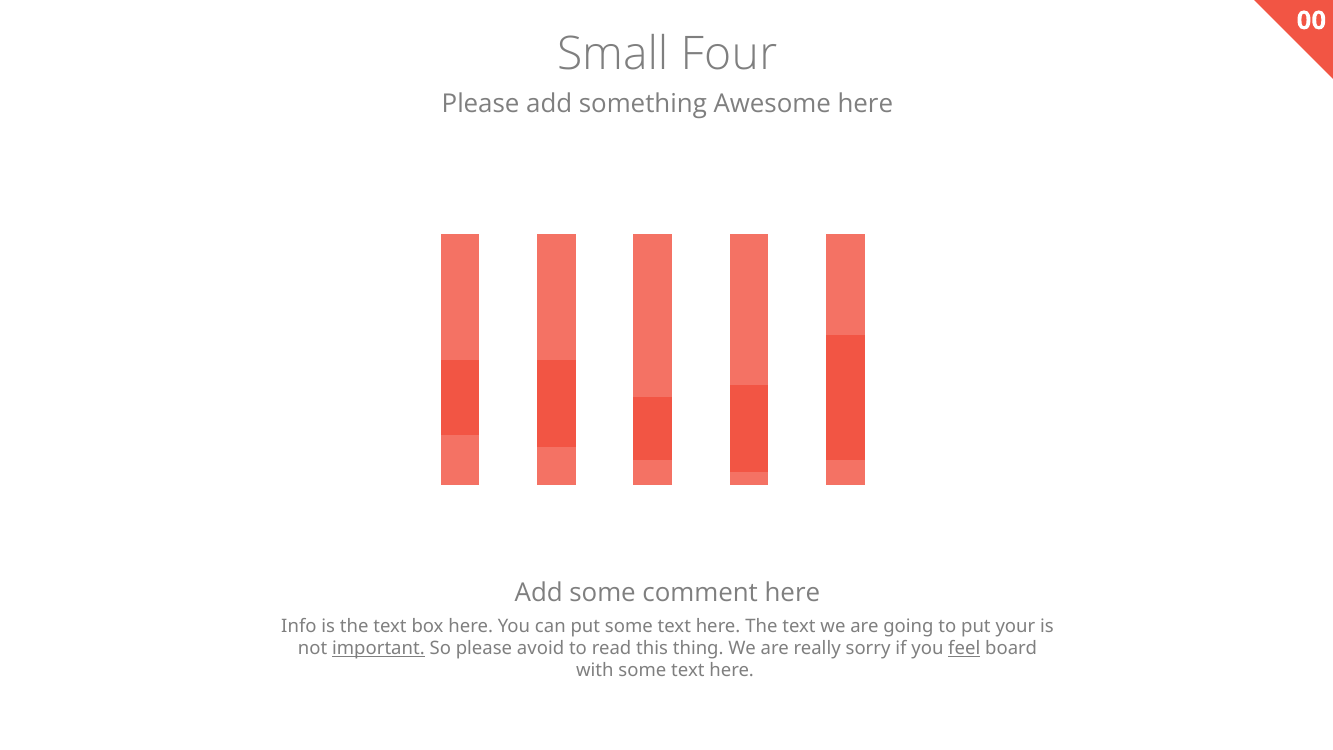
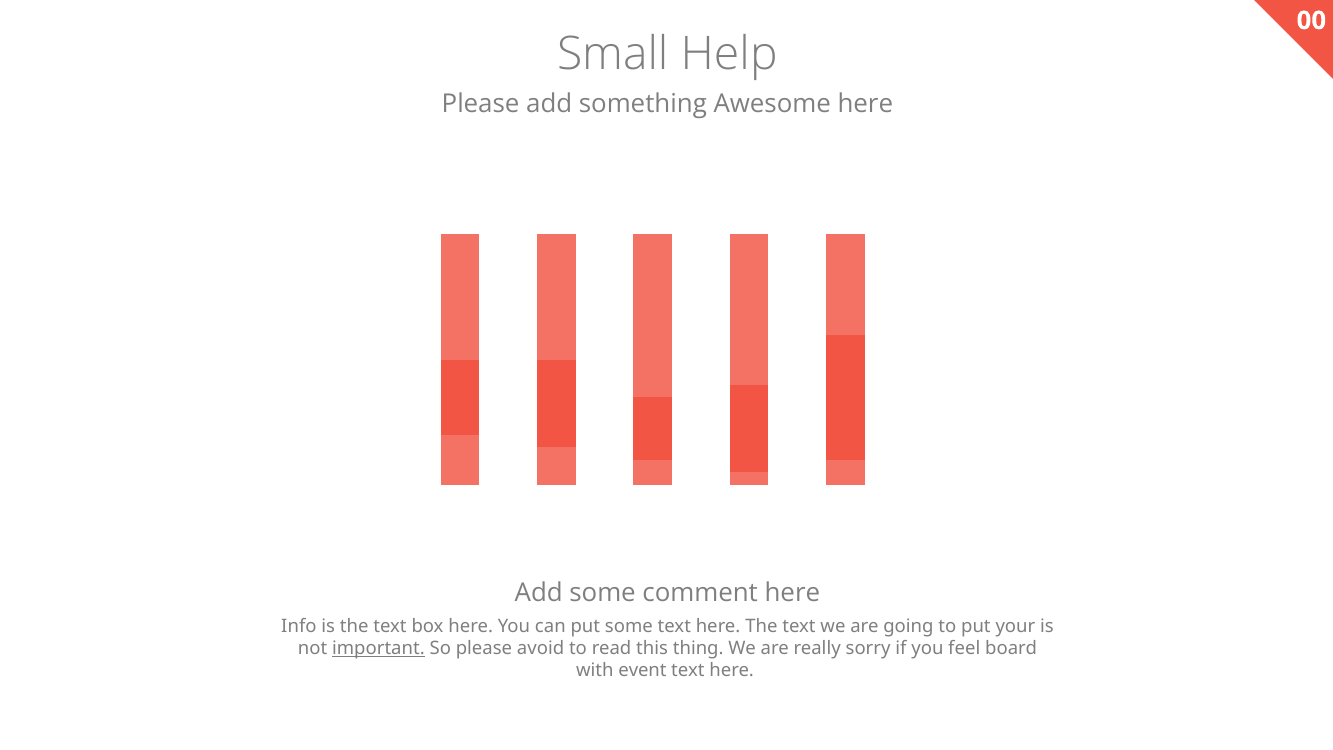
Four: Four -> Help (729, 54)
feel underline: present -> none (964, 648)
with some: some -> event (642, 671)
